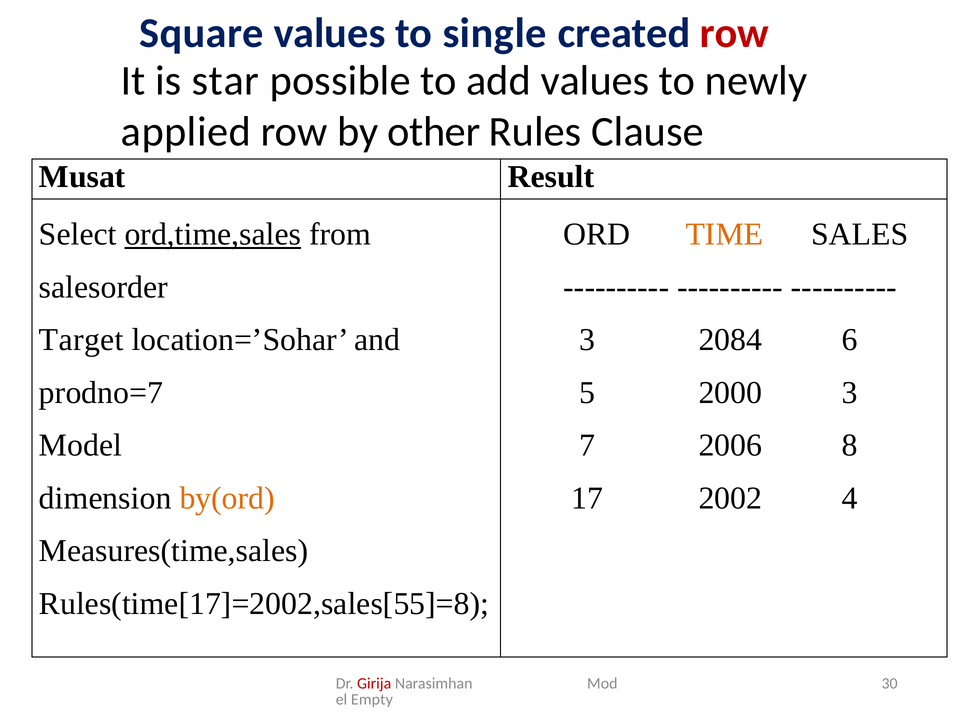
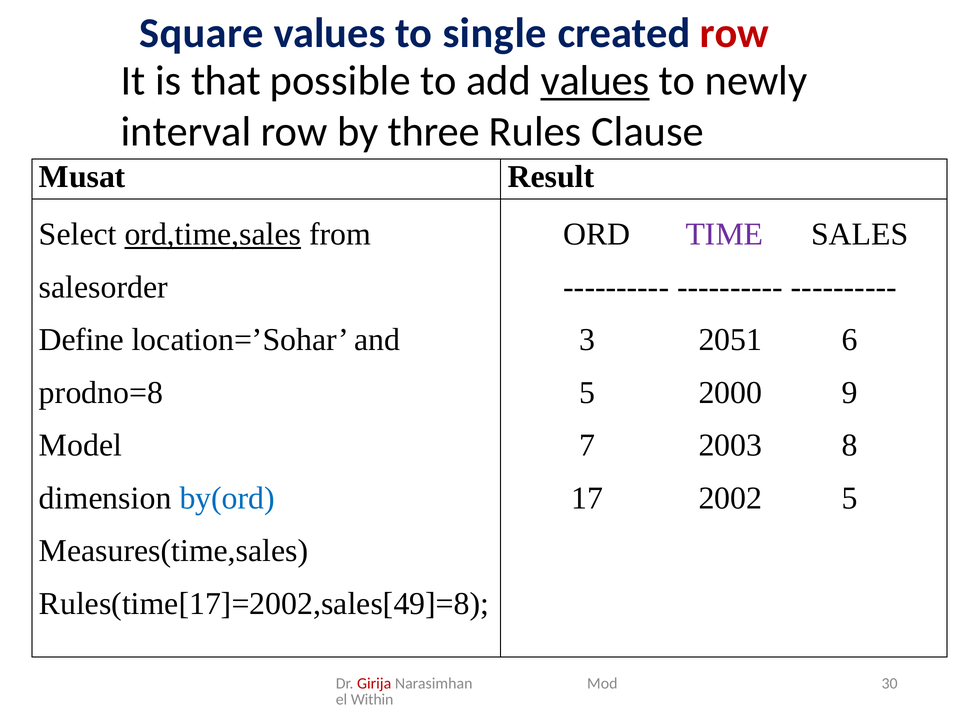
star: star -> that (226, 81)
values underline: none -> present (595, 81)
applied: applied -> interval (186, 132)
other: other -> three (434, 132)
TIME colour: orange -> purple (724, 234)
Target: Target -> Define (82, 340)
2084: 2084 -> 2051 (730, 340)
prodno=7: prodno=7 -> prodno=8 (101, 393)
2000 3: 3 -> 9 (850, 393)
2006: 2006 -> 2003 (730, 446)
by(ord colour: orange -> blue (227, 498)
2002 4: 4 -> 5 (850, 498)
Rules(time[17]=2002,sales[55]=8: Rules(time[17]=2002,sales[55]=8 -> Rules(time[17]=2002,sales[49]=8 (264, 604)
Empty: Empty -> Within (372, 700)
